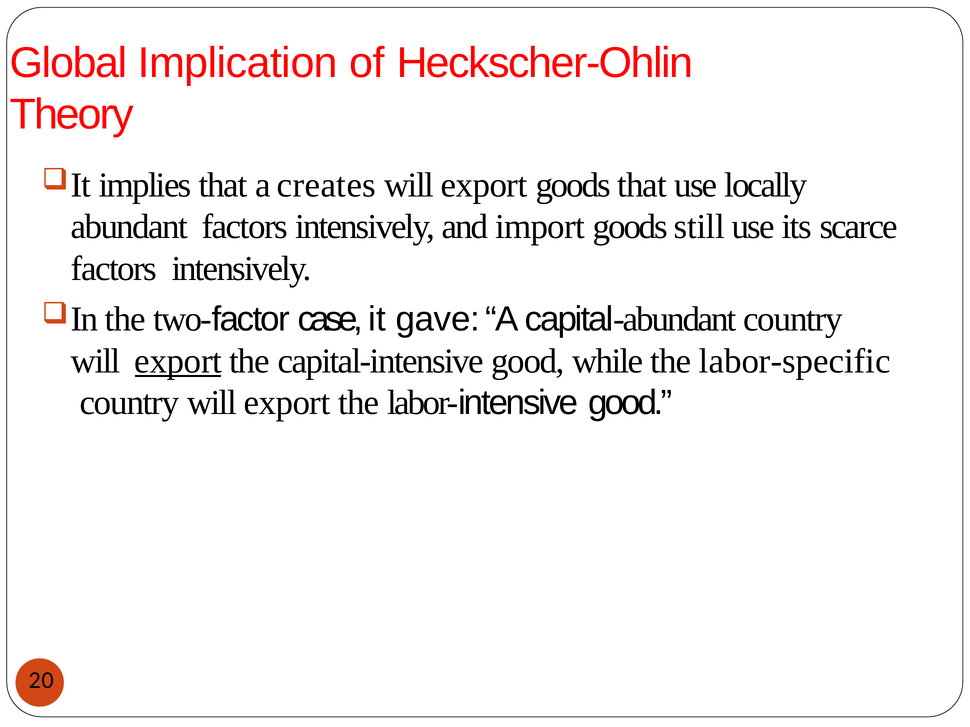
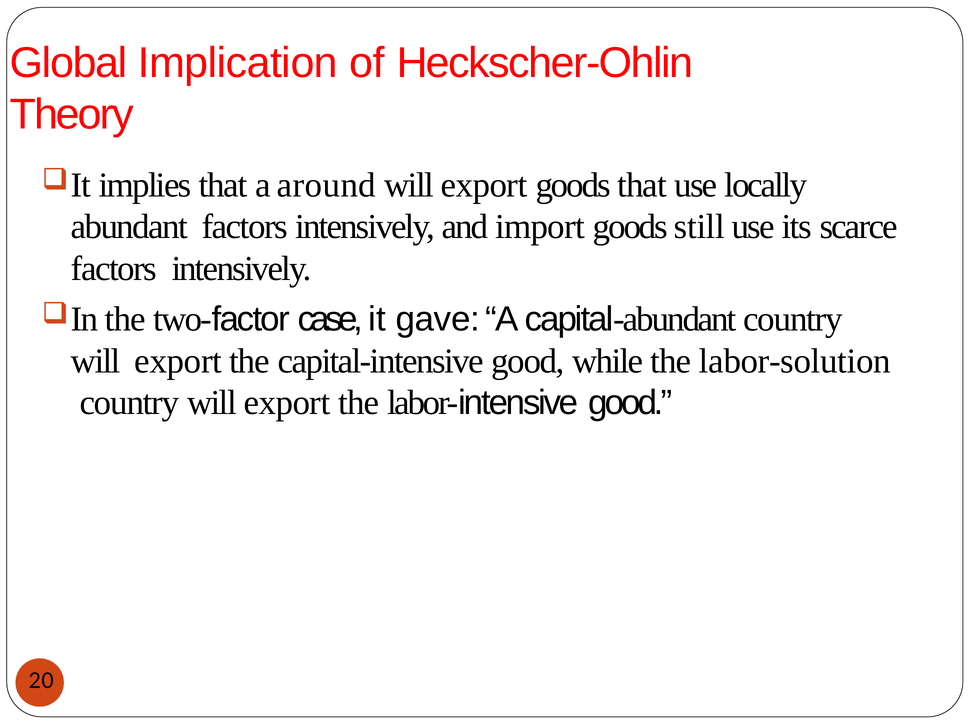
creates: creates -> around (326, 185)
export underline: present -> none (178, 361)
labor-specific: labor-specific -> labor-solution (795, 361)
